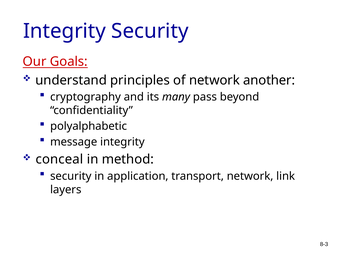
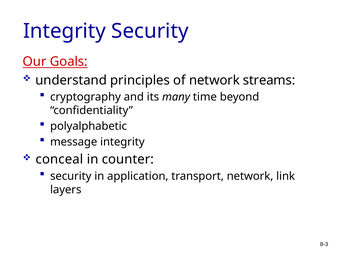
another: another -> streams (269, 80)
pass: pass -> time (205, 97)
method: method -> counter (128, 159)
